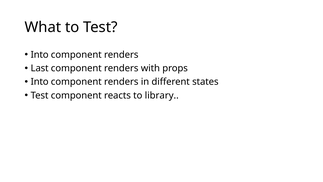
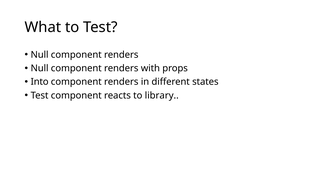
Into: Into -> Null (40, 55)
Last: Last -> Null (40, 68)
